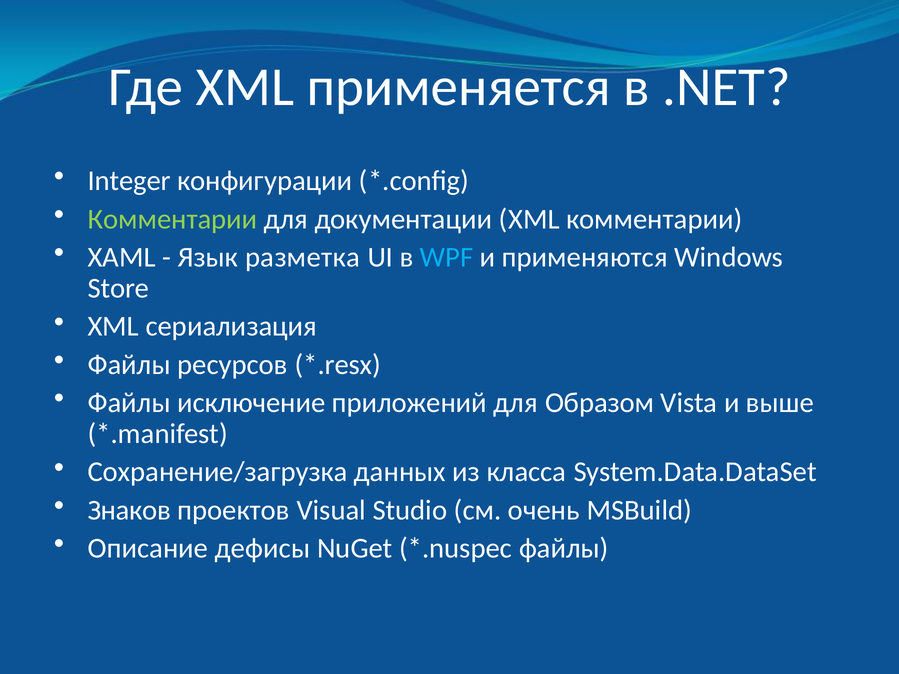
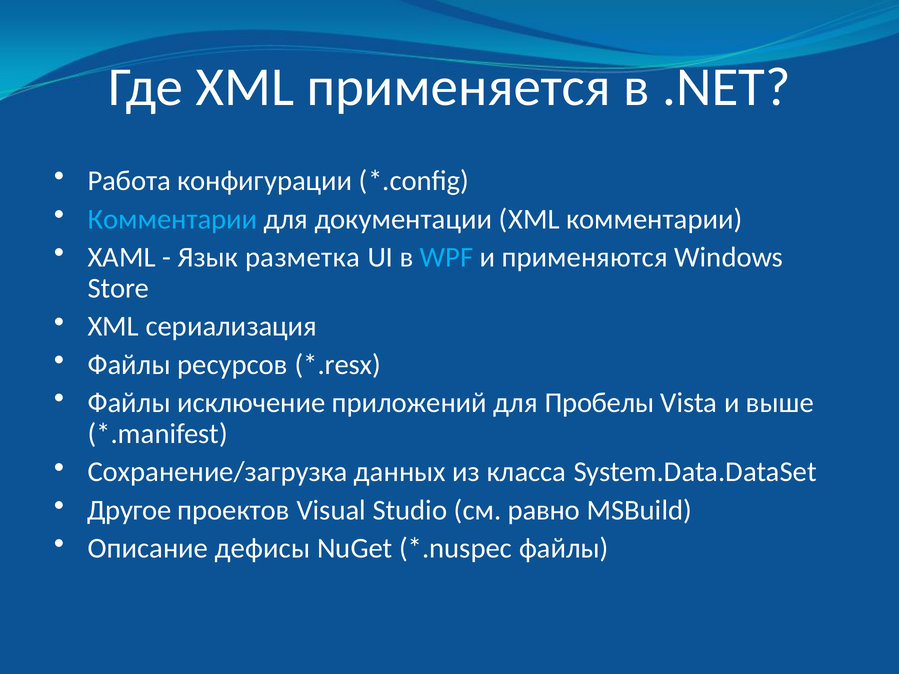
Integer: Integer -> Работа (129, 181)
Комментарии colour: light green -> light blue (173, 219)
Образом: Образом -> Пробелы (600, 403)
Знаков: Знаков -> Другое (129, 510)
очень: очень -> равно (544, 510)
